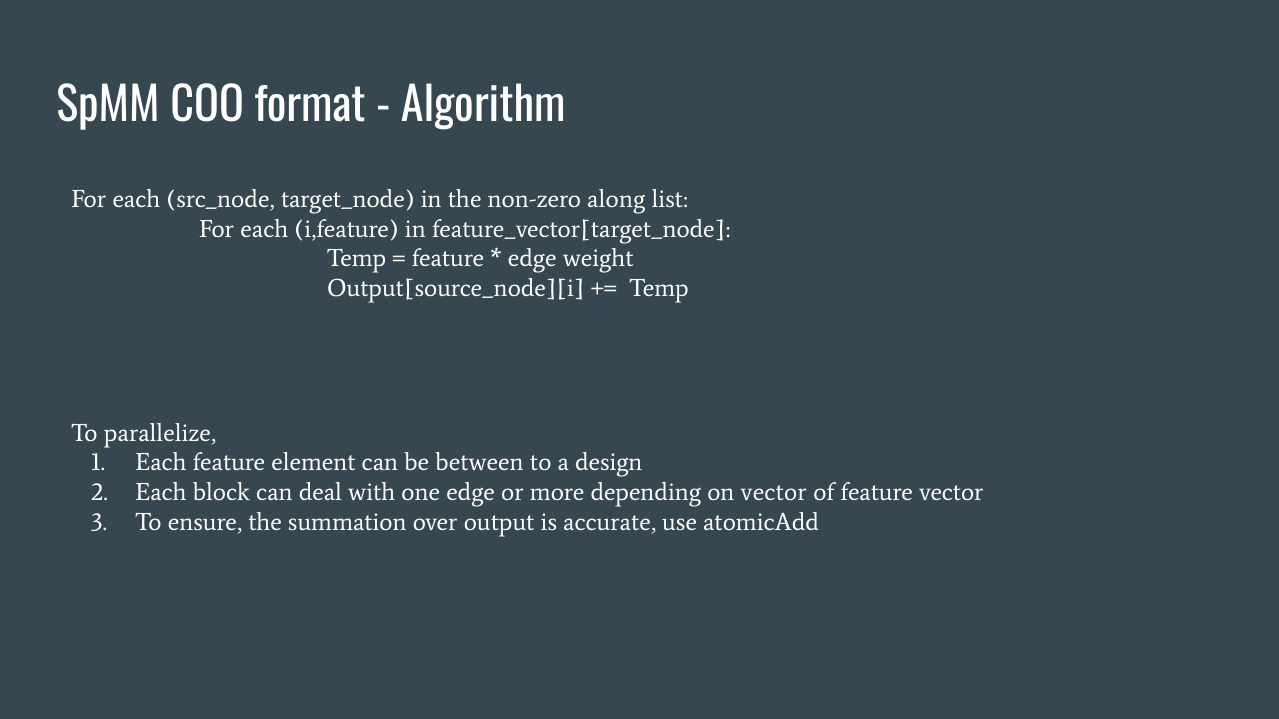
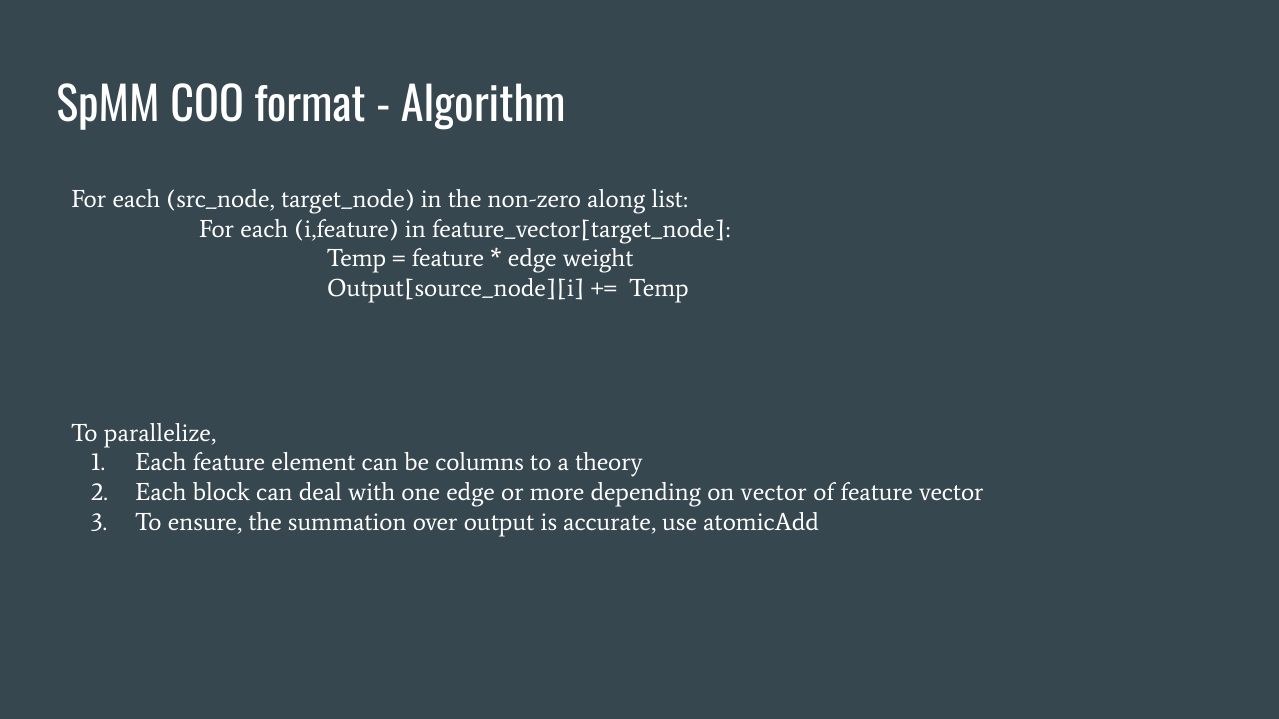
between: between -> columns (480, 463)
design: design -> theory (609, 463)
